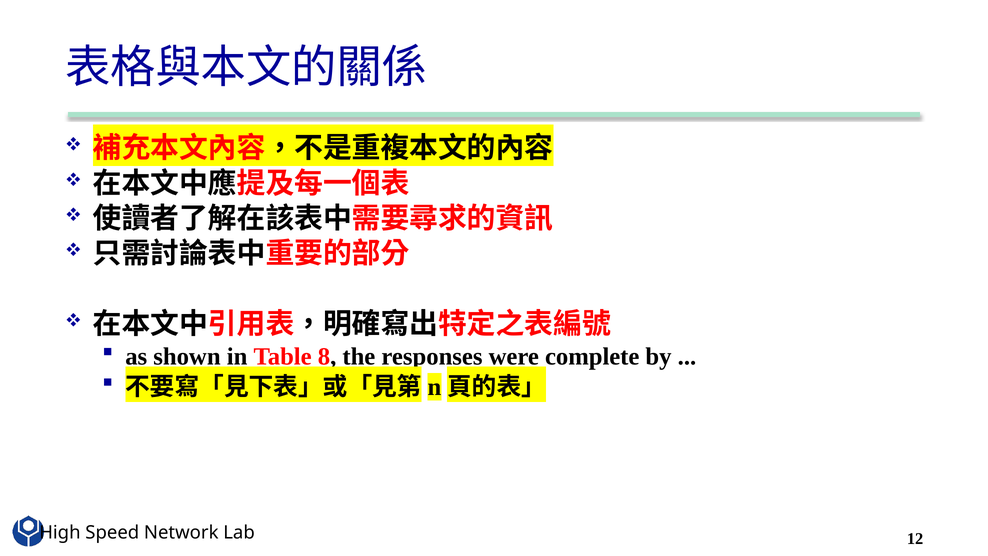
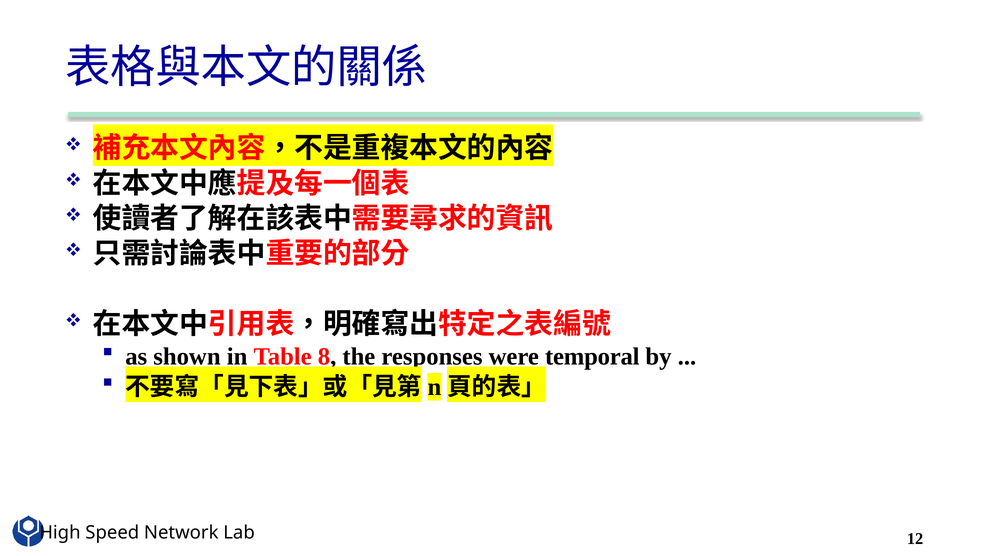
complete: complete -> temporal (592, 357)
